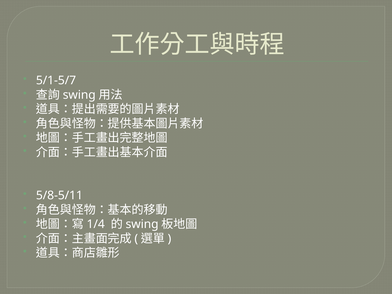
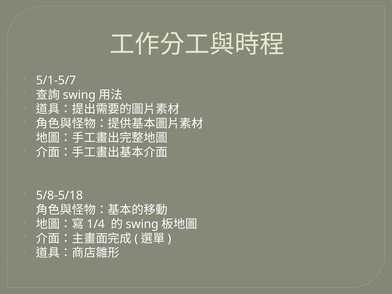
5/8-5/11: 5/8-5/11 -> 5/8-5/18 (59, 195)
